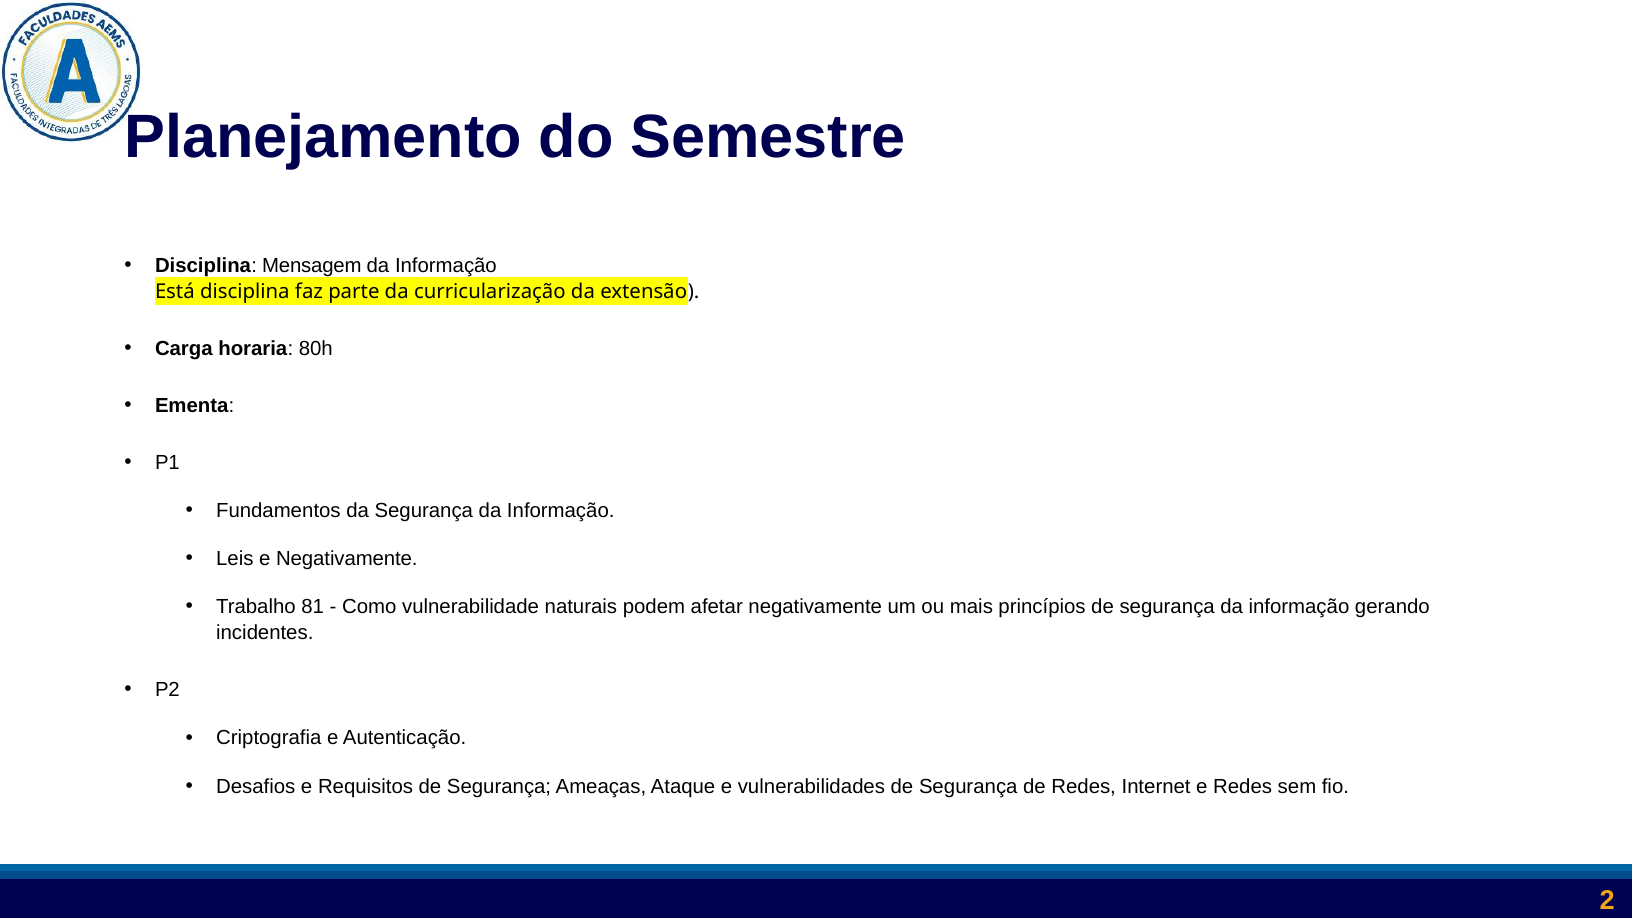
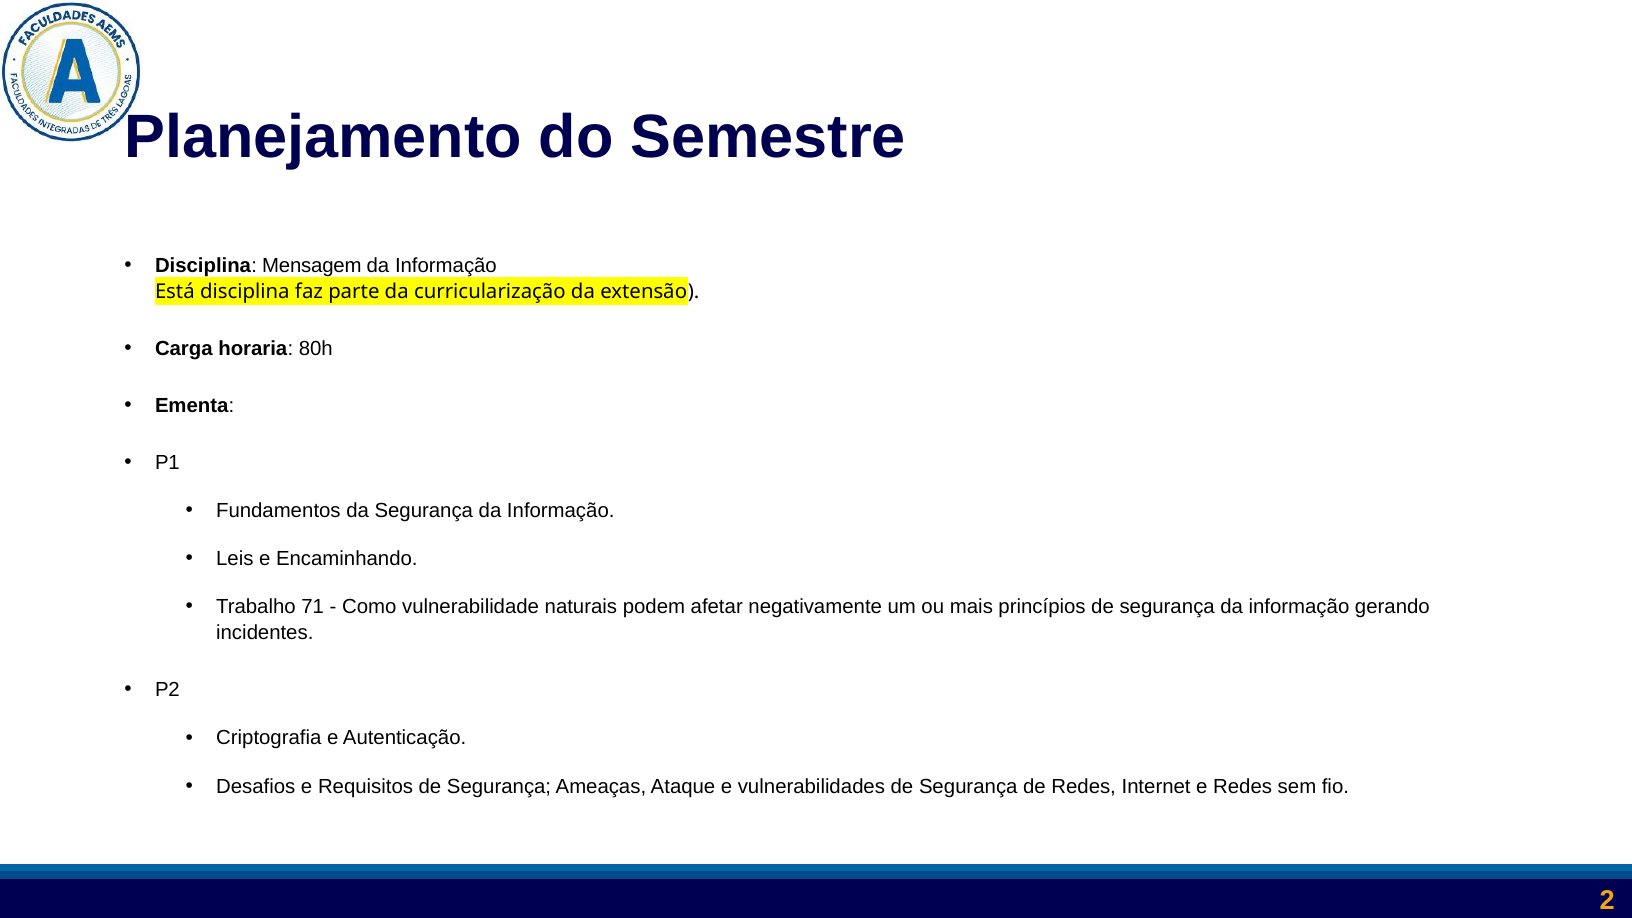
e Negativamente: Negativamente -> Encaminhando (347, 559)
81: 81 -> 71 (313, 607)
